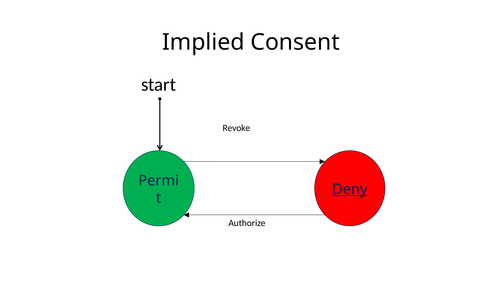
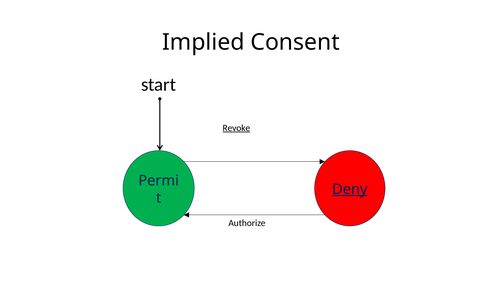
Revoke underline: none -> present (236, 128)
